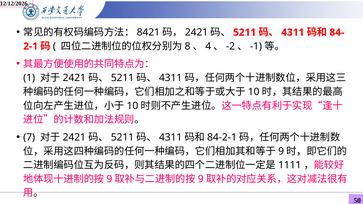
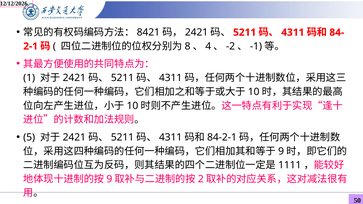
7: 7 -> 5 (29, 137)
9: 9 -> 2 (201, 179)
